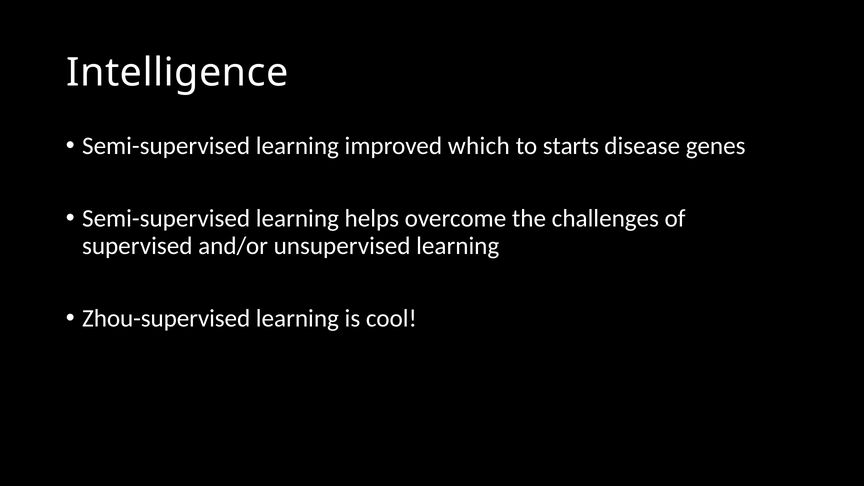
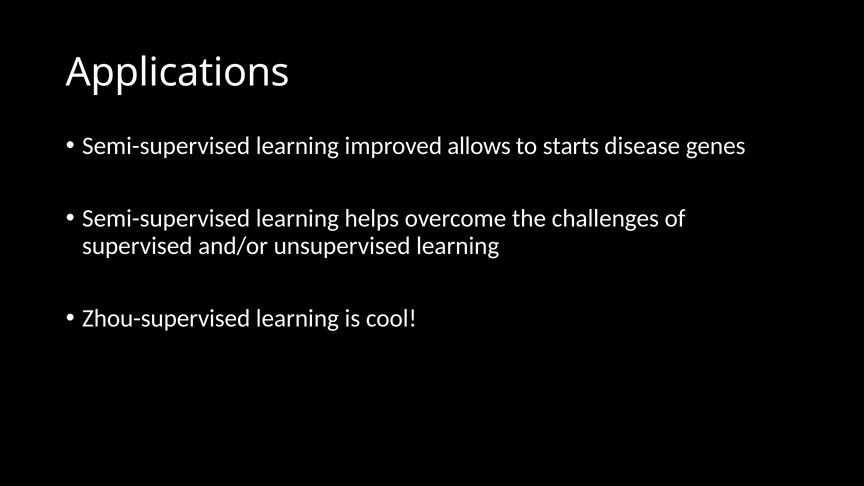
Intelligence: Intelligence -> Applications (178, 73)
which: which -> allows (479, 146)
